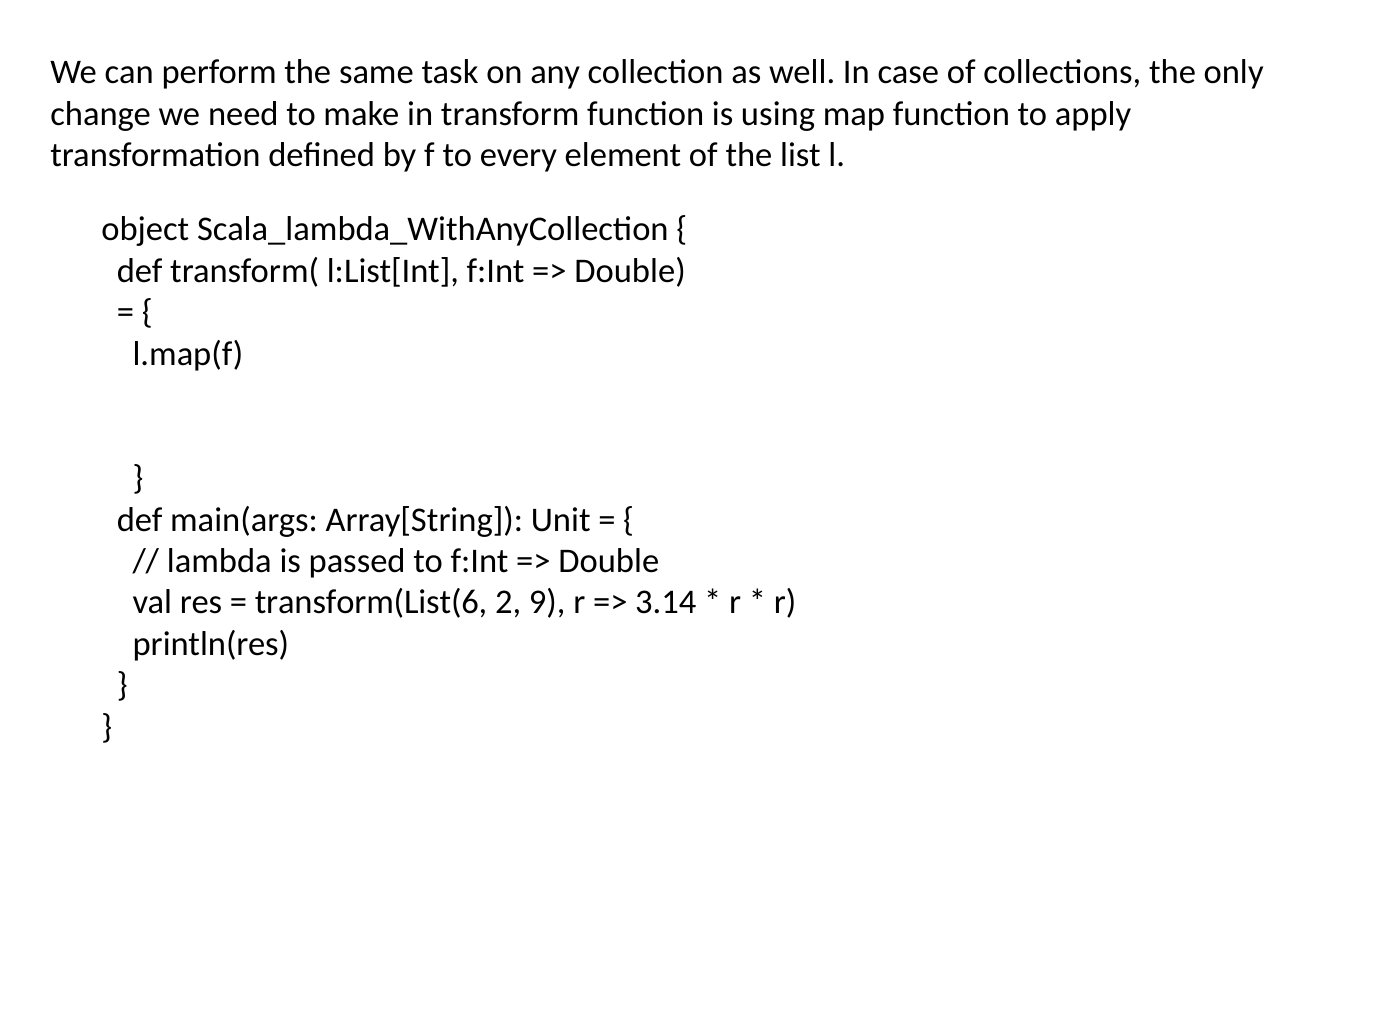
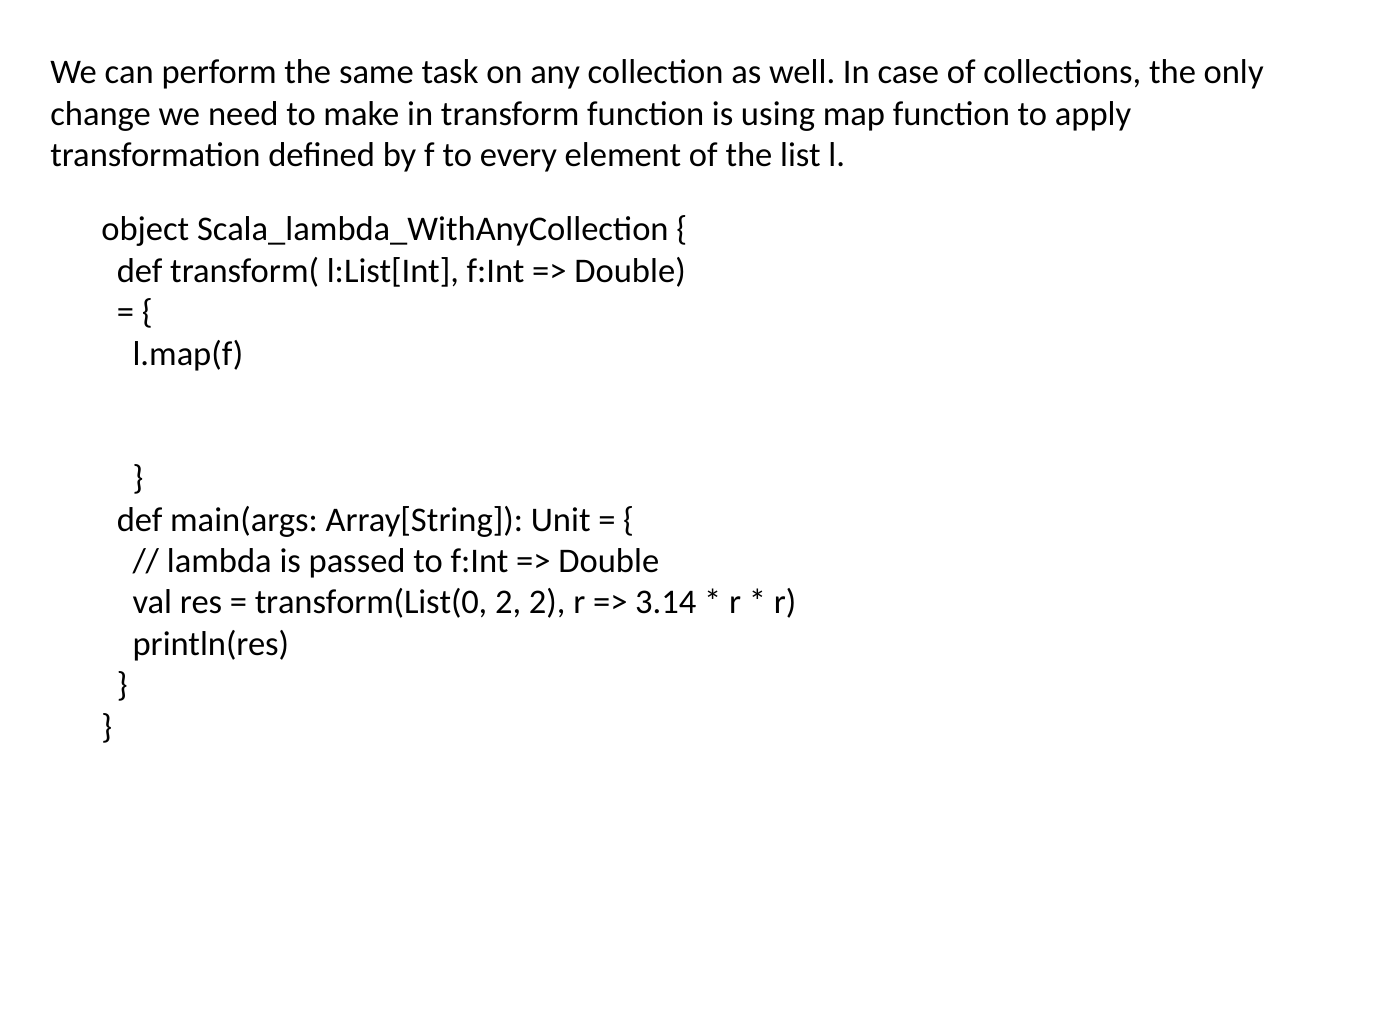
transform(List(6: transform(List(6 -> transform(List(0 (371, 603)
2 9: 9 -> 2 (547, 603)
